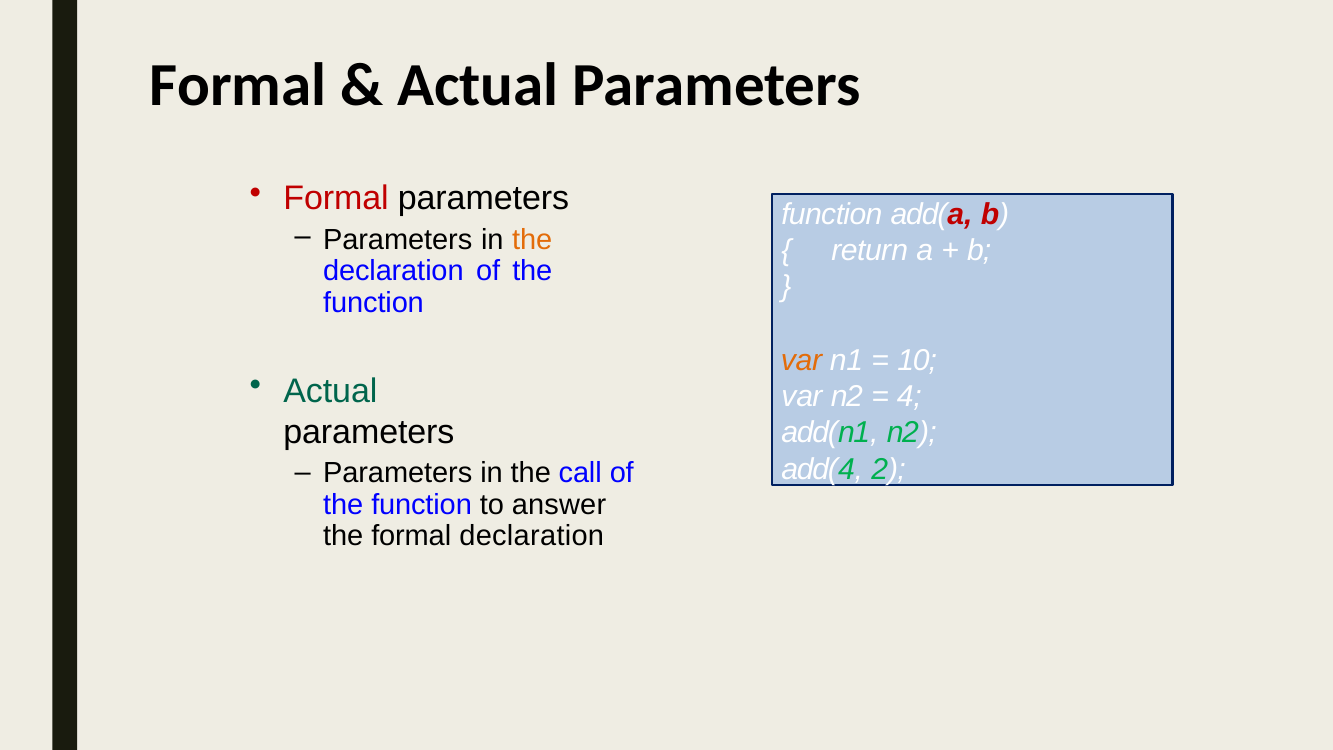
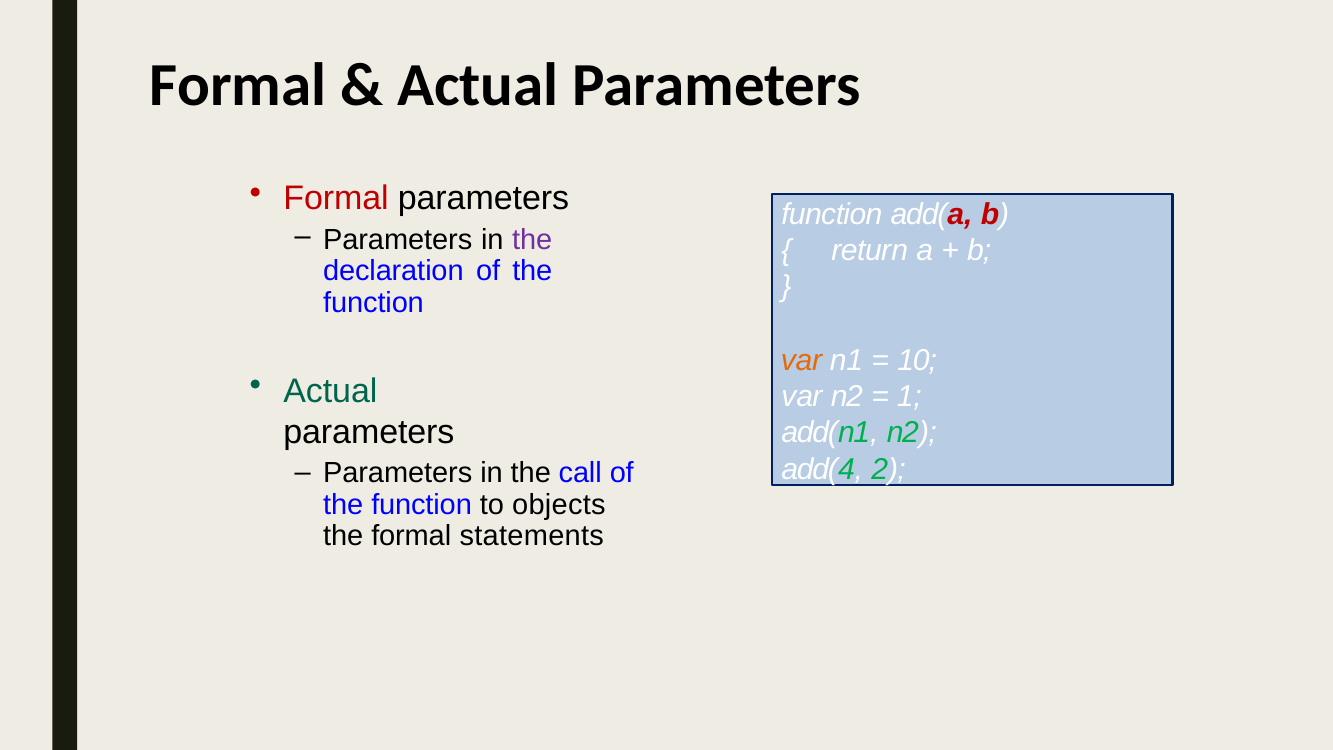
the colour: orange -> purple (532, 240)
4: 4 -> 1 (909, 397)
answer: answer -> objects (559, 505)
formal declaration: declaration -> statements (532, 536)
